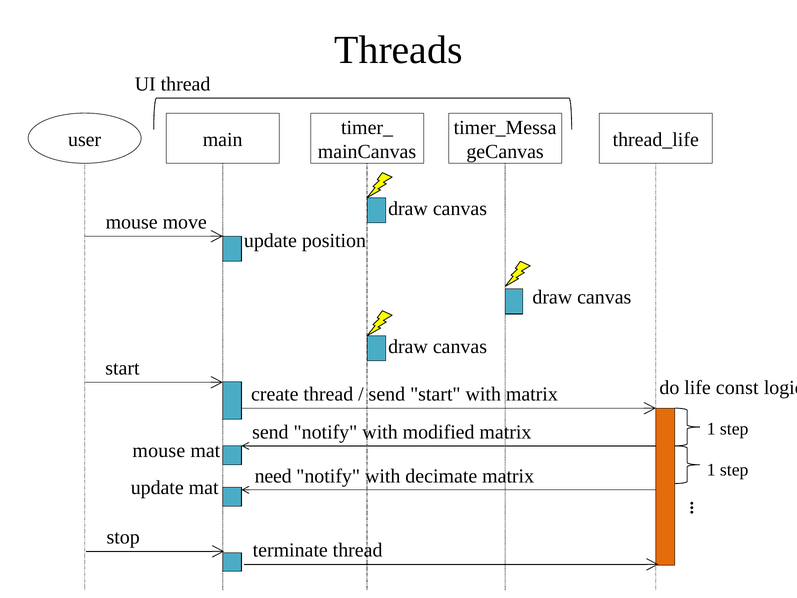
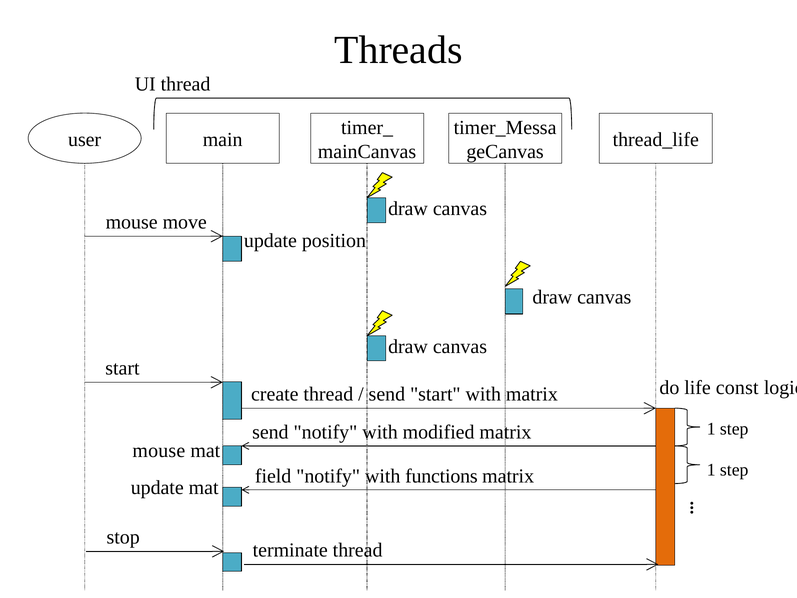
need: need -> field (273, 476)
decimate: decimate -> functions (441, 476)
